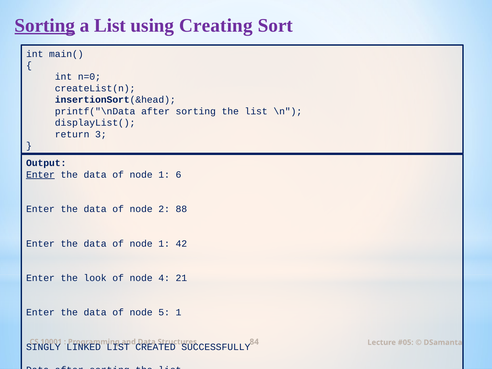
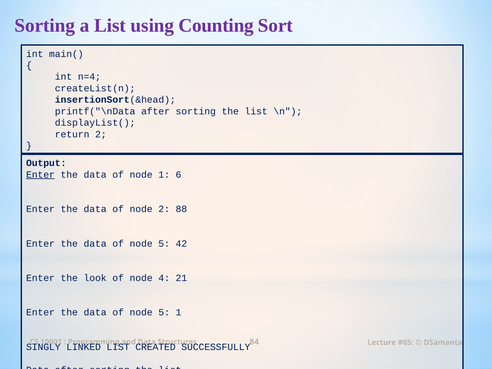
Sorting underline: present -> none (45, 25)
Creating: Creating -> Counting (216, 25)
n=0: n=0 -> n=4 (89, 77)
return 3: 3 -> 2 (101, 134)
1: 1 -> 5 (164, 244)
